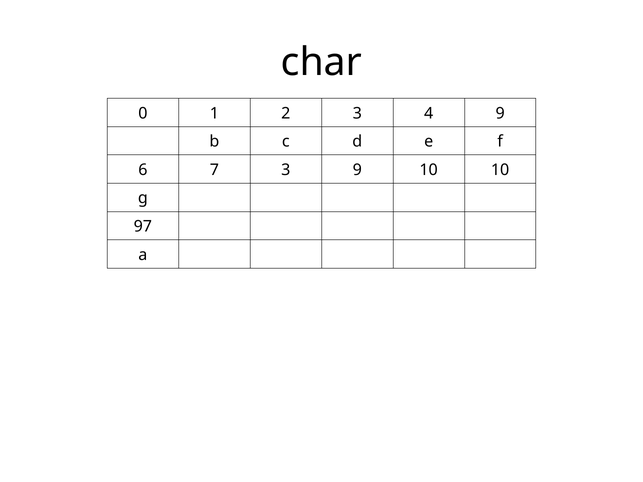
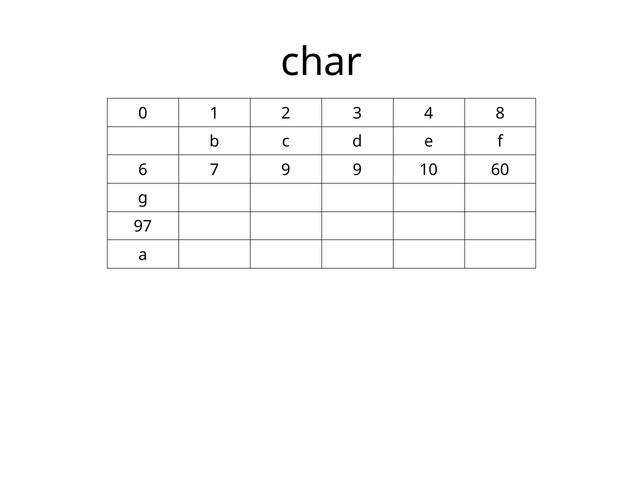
4 9: 9 -> 8 (500, 113)
7 3: 3 -> 9 (286, 170)
10 10: 10 -> 60 (500, 170)
